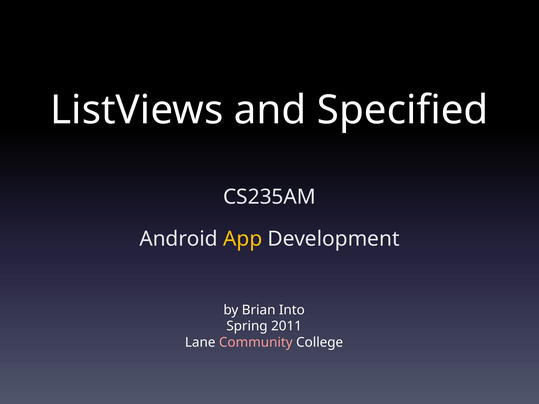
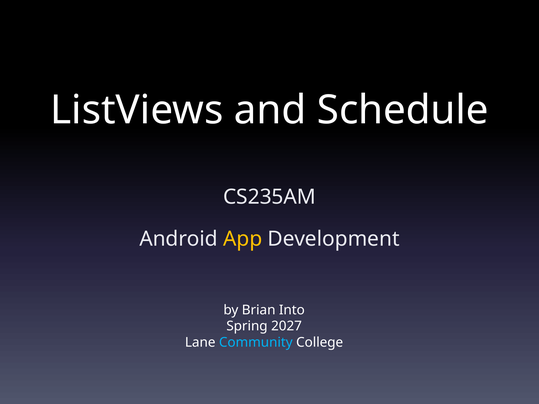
Specified: Specified -> Schedule (403, 110)
2011: 2011 -> 2027 (287, 326)
Community colour: pink -> light blue (256, 343)
